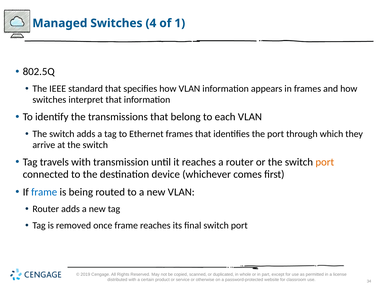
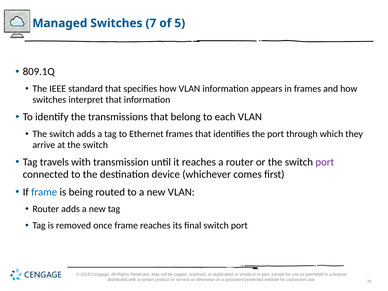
4: 4 -> 7 (151, 23)
1: 1 -> 5 (180, 23)
802.5: 802.5 -> 809.1 (35, 72)
port colour: orange -> purple (325, 162)
